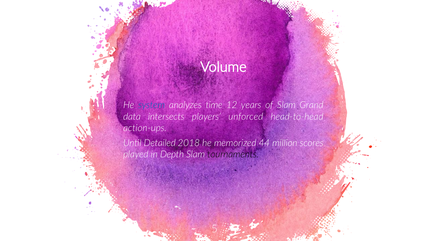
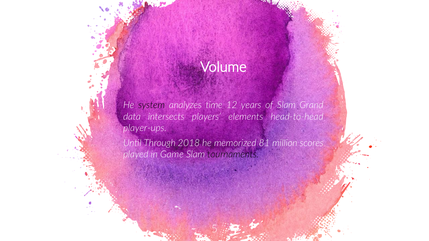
system colour: blue -> black (152, 105)
unforced: unforced -> elements (246, 117)
action-ups: action-ups -> player-ups (145, 128)
Detailed: Detailed -> Through (160, 143)
44: 44 -> 81 (264, 143)
Depth: Depth -> Game (172, 155)
